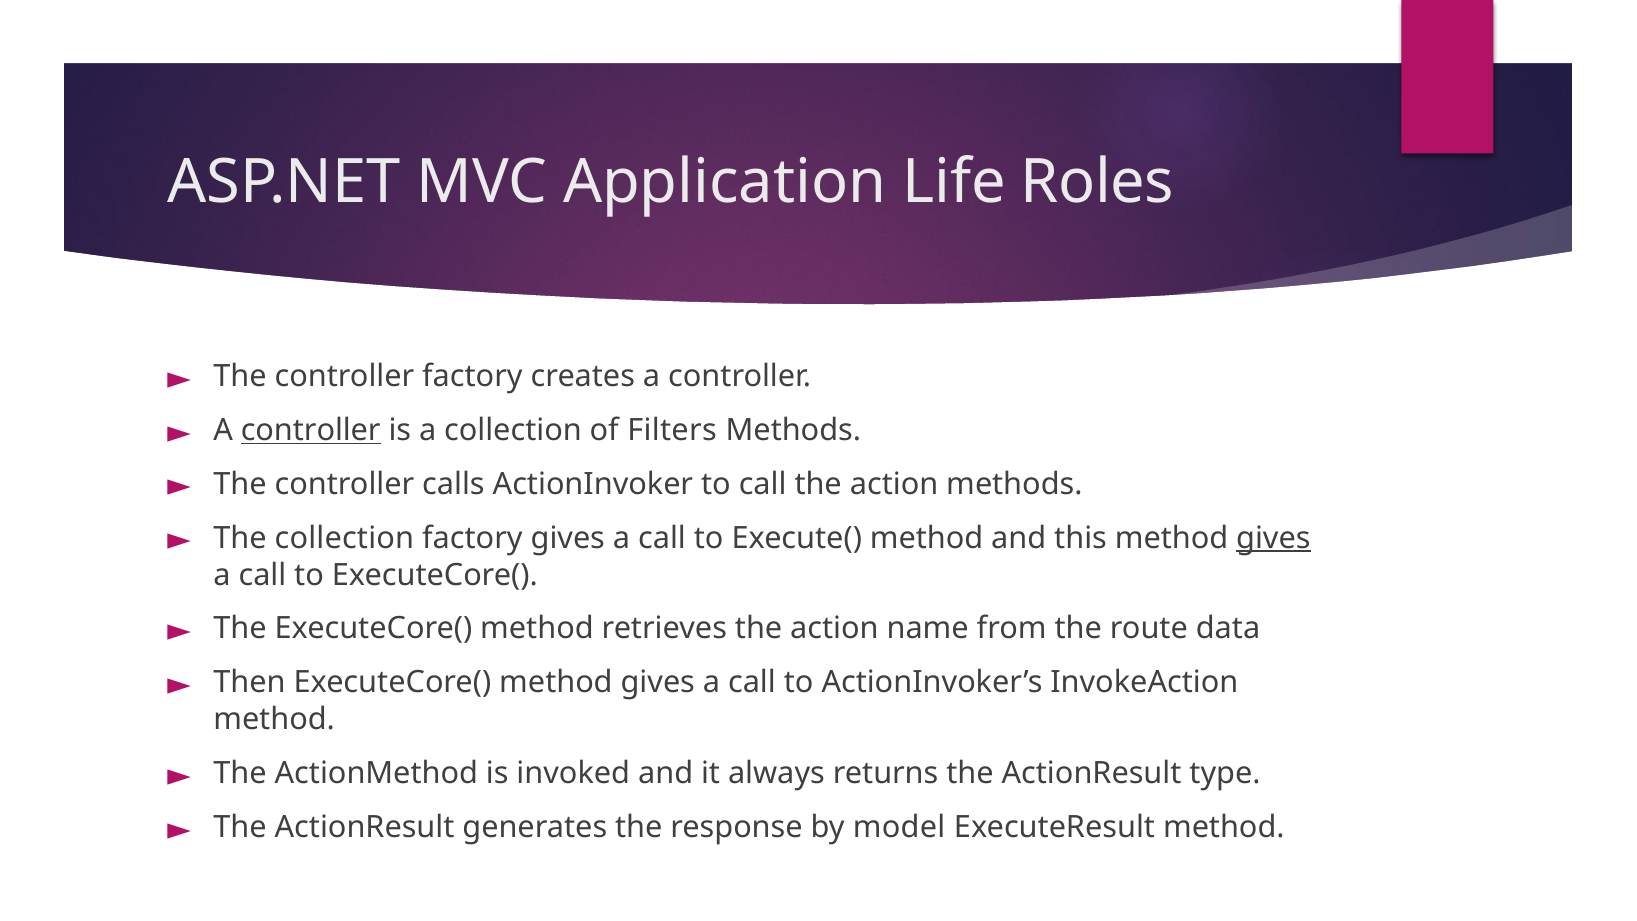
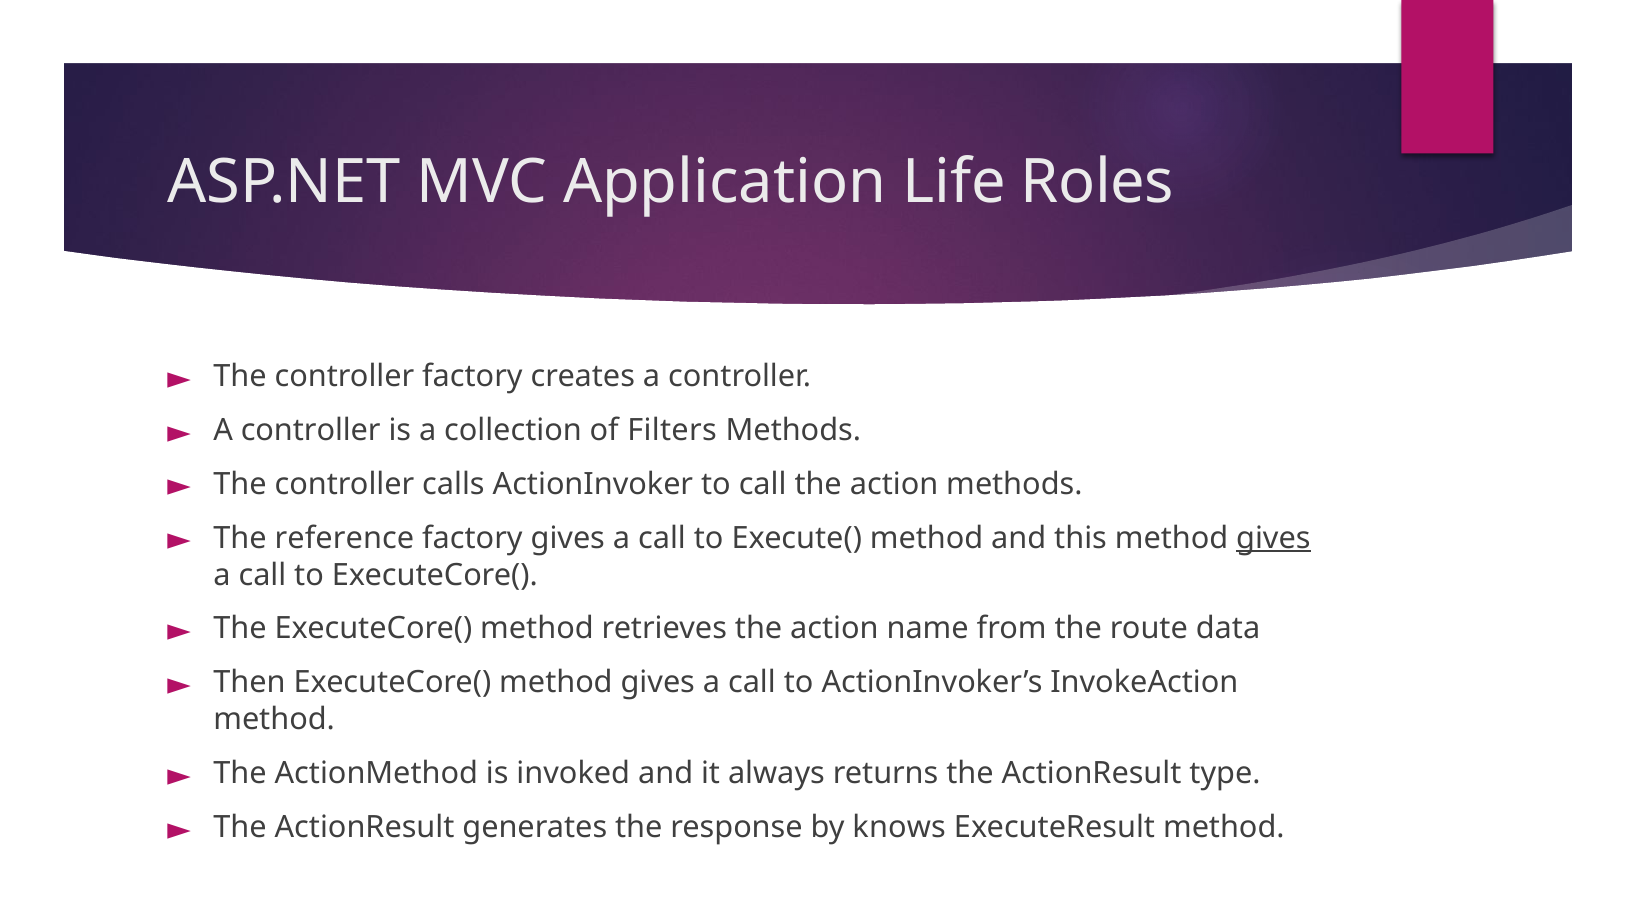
controller underline: present -> none (311, 430)
The collection: collection -> reference (344, 538)
model: model -> knows (899, 827)
